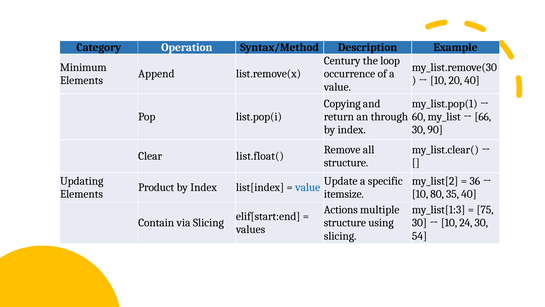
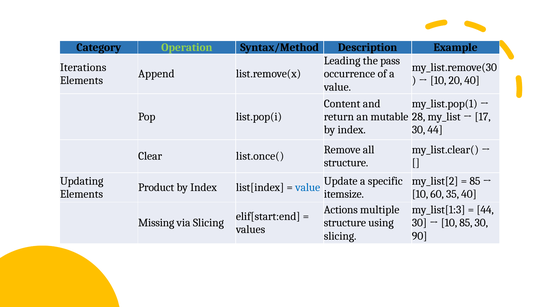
Operation colour: white -> light green (187, 47)
Century: Century -> Leading (342, 61)
loop: loop -> pass (390, 61)
Minimum: Minimum -> Iterations (83, 67)
Copying: Copying -> Content (342, 103)
through: through -> mutable (389, 117)
60: 60 -> 28 (419, 117)
66: 66 -> 17 (483, 117)
30 90: 90 -> 44 (435, 130)
list.float(: list.float( -> list.once( (260, 156)
36: 36 -> 85 (475, 181)
80: 80 -> 60 (437, 194)
75: 75 -> 44 (485, 209)
Contain: Contain -> Missing (156, 223)
10 24: 24 -> 85 (466, 223)
54: 54 -> 90 (420, 236)
